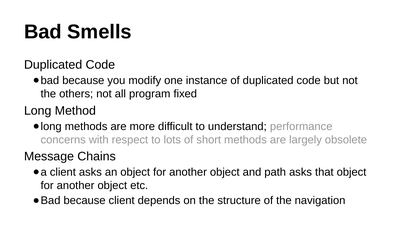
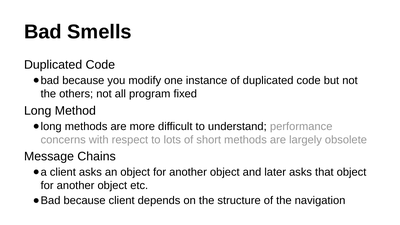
path: path -> later (275, 172)
